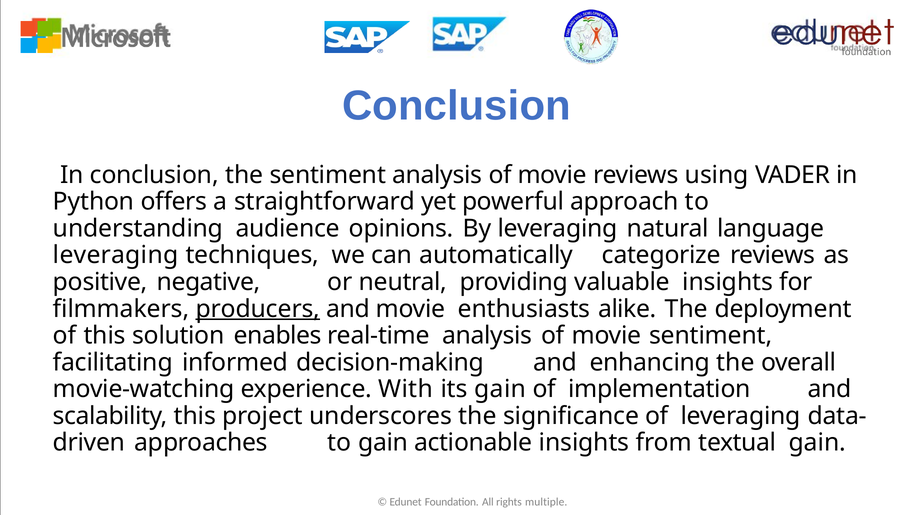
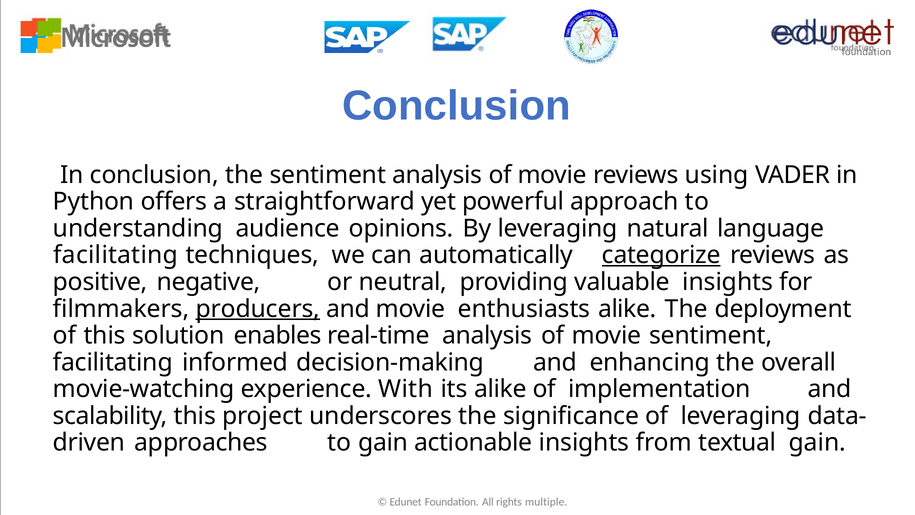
leveraging: leveraging -> facilitating (116, 255)
categorize underline: none -> present (661, 255)
its gain: gain -> alike (500, 389)
